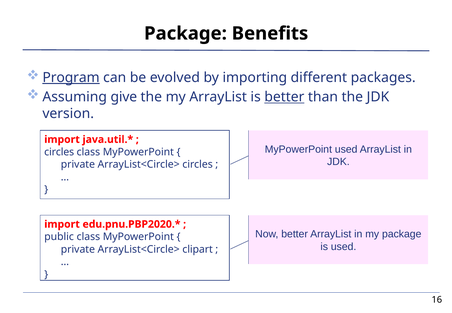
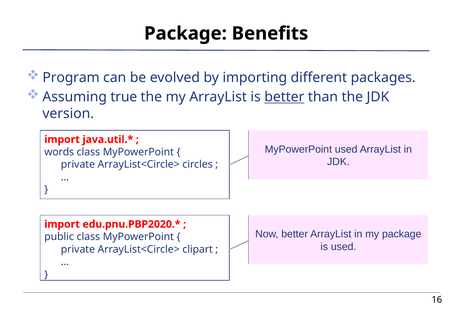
Program underline: present -> none (71, 77)
give: give -> true (124, 97)
circles: circles -> words (59, 152)
